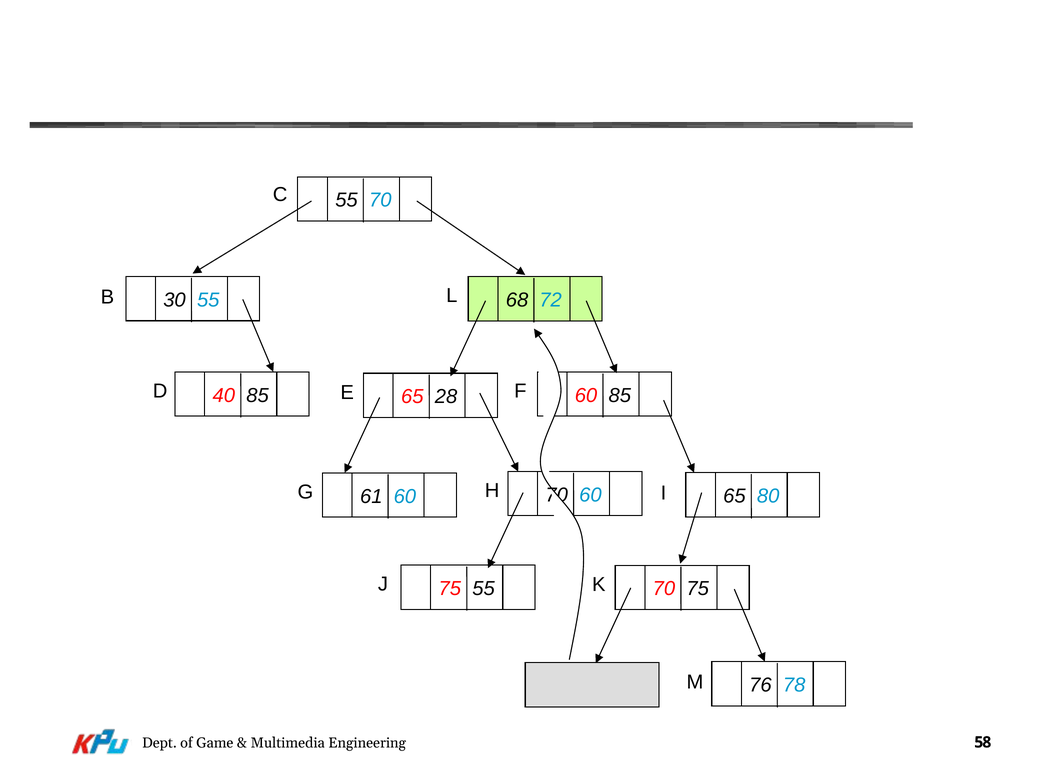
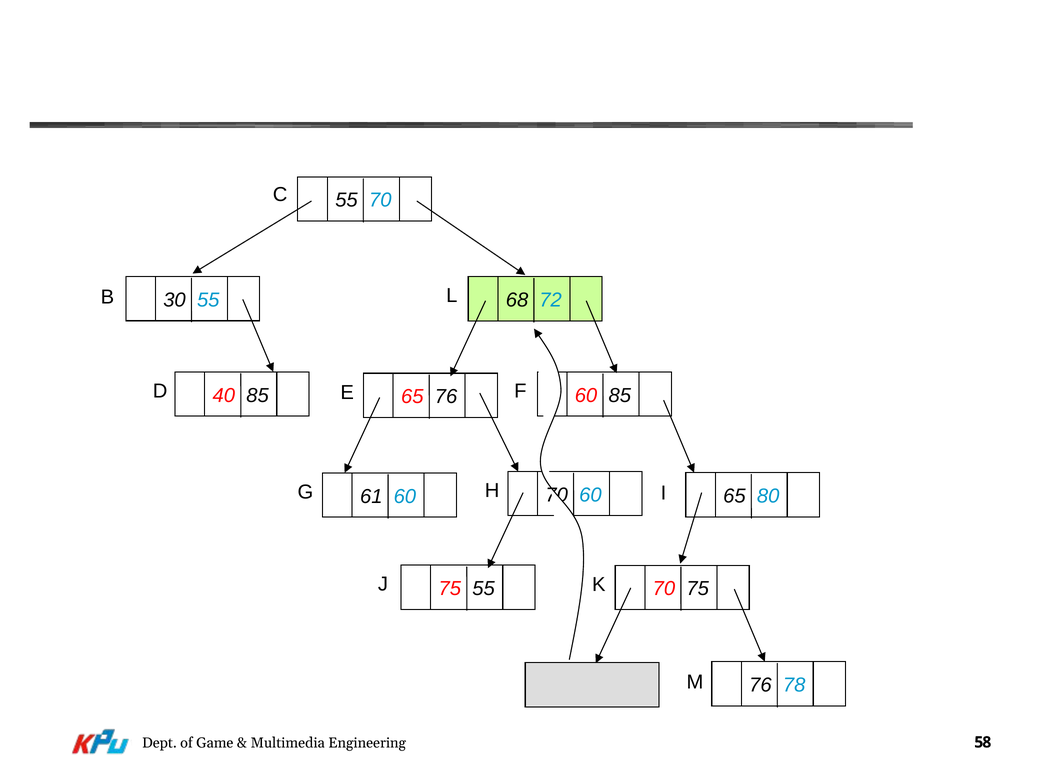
65 28: 28 -> 76 (446, 397)
